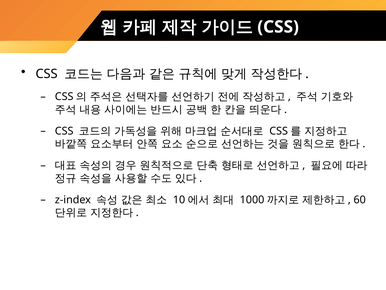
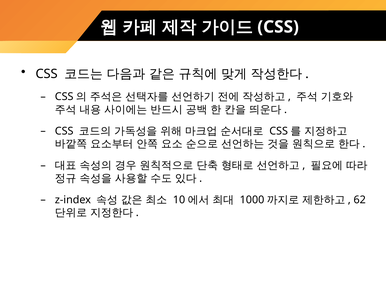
60: 60 -> 62 (360, 199)
